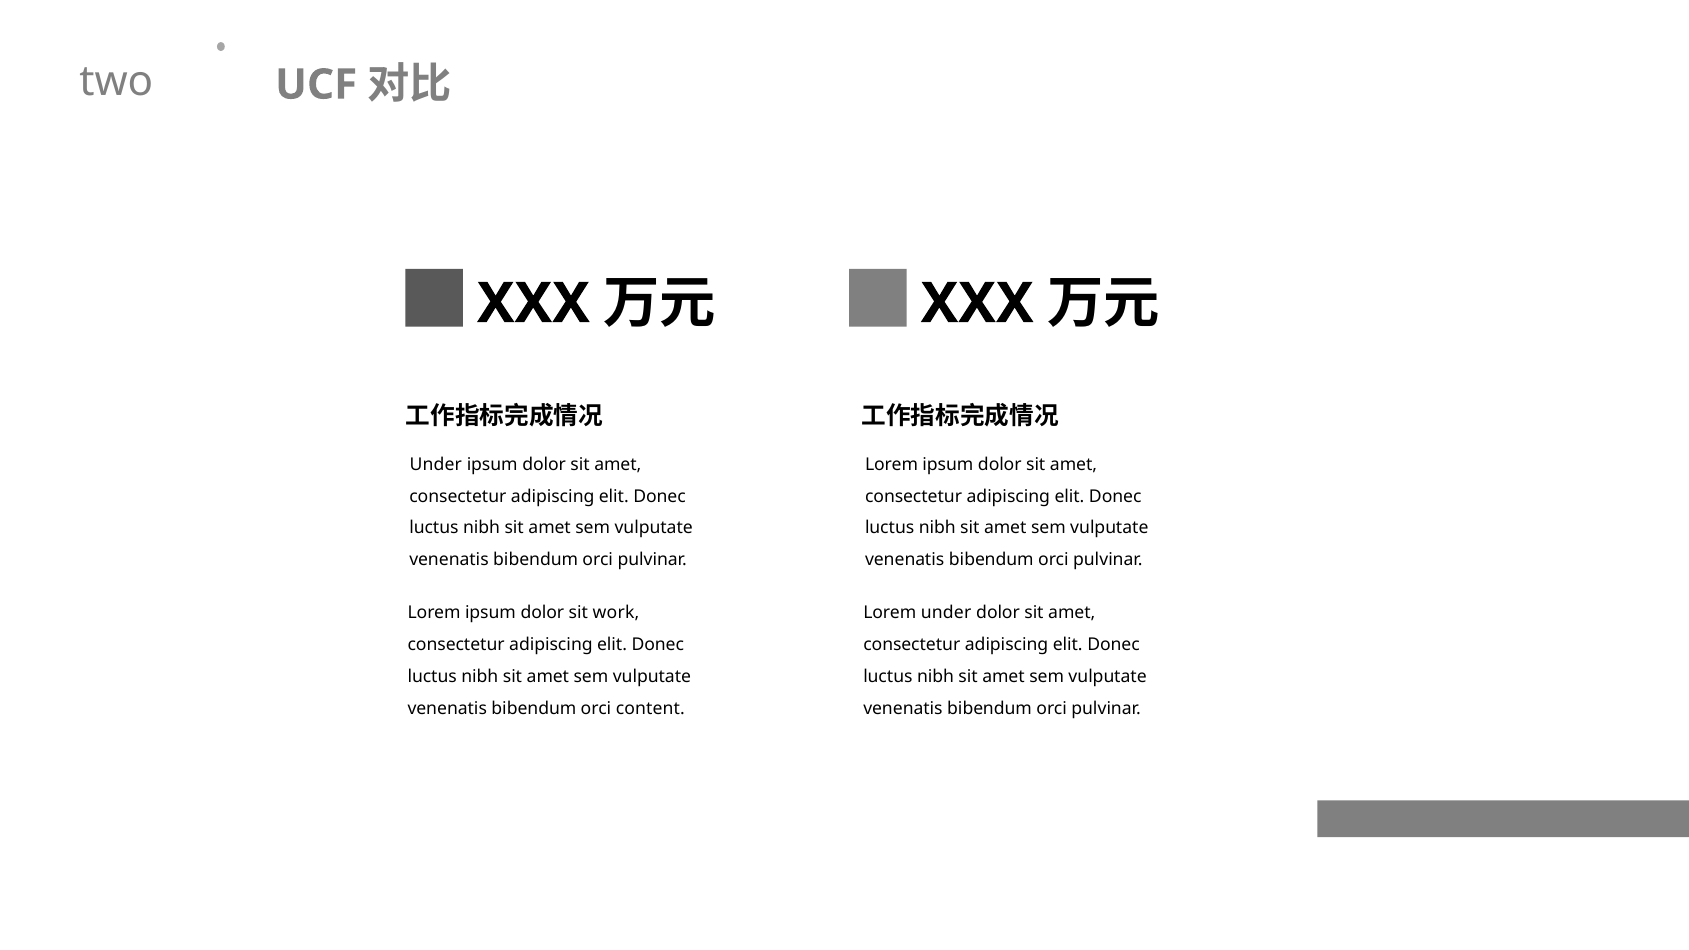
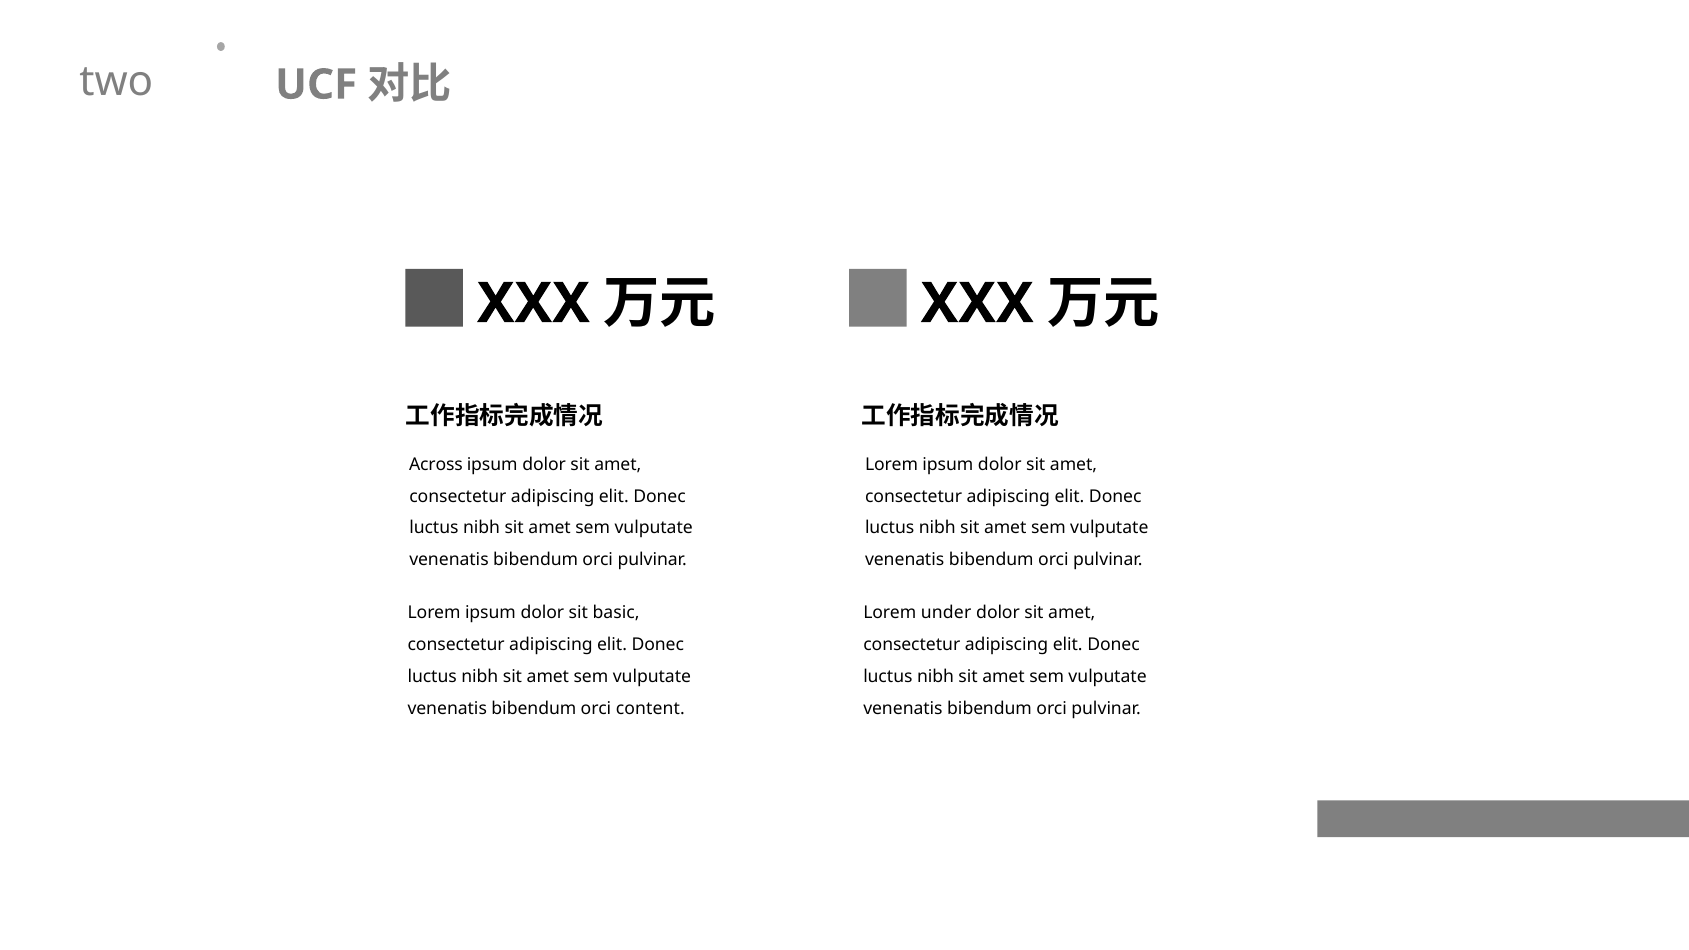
Under: Under -> Across (436, 465)
work: work -> basic (616, 613)
